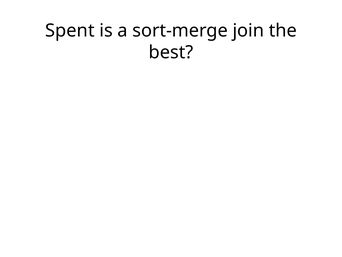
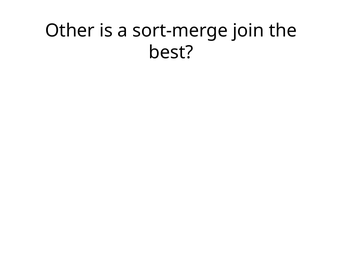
Spent: Spent -> Other (70, 30)
